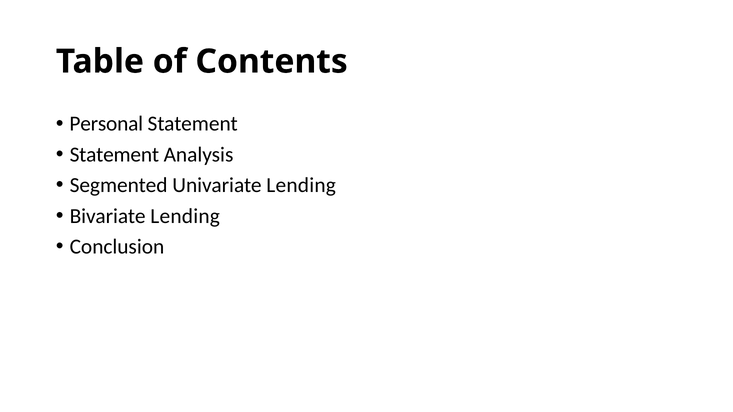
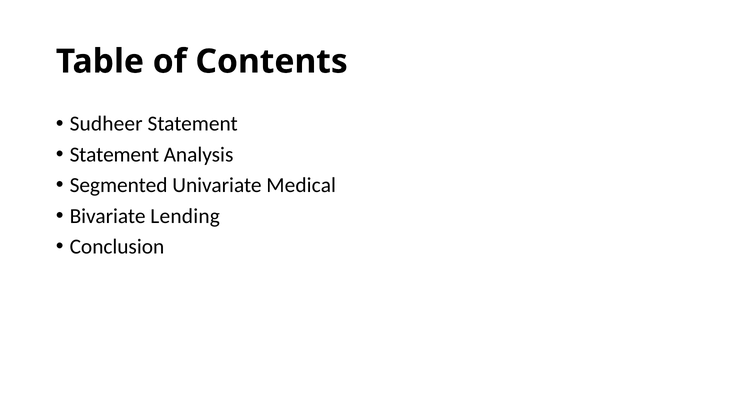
Personal: Personal -> Sudheer (106, 124)
Univariate Lending: Lending -> Medical (301, 185)
